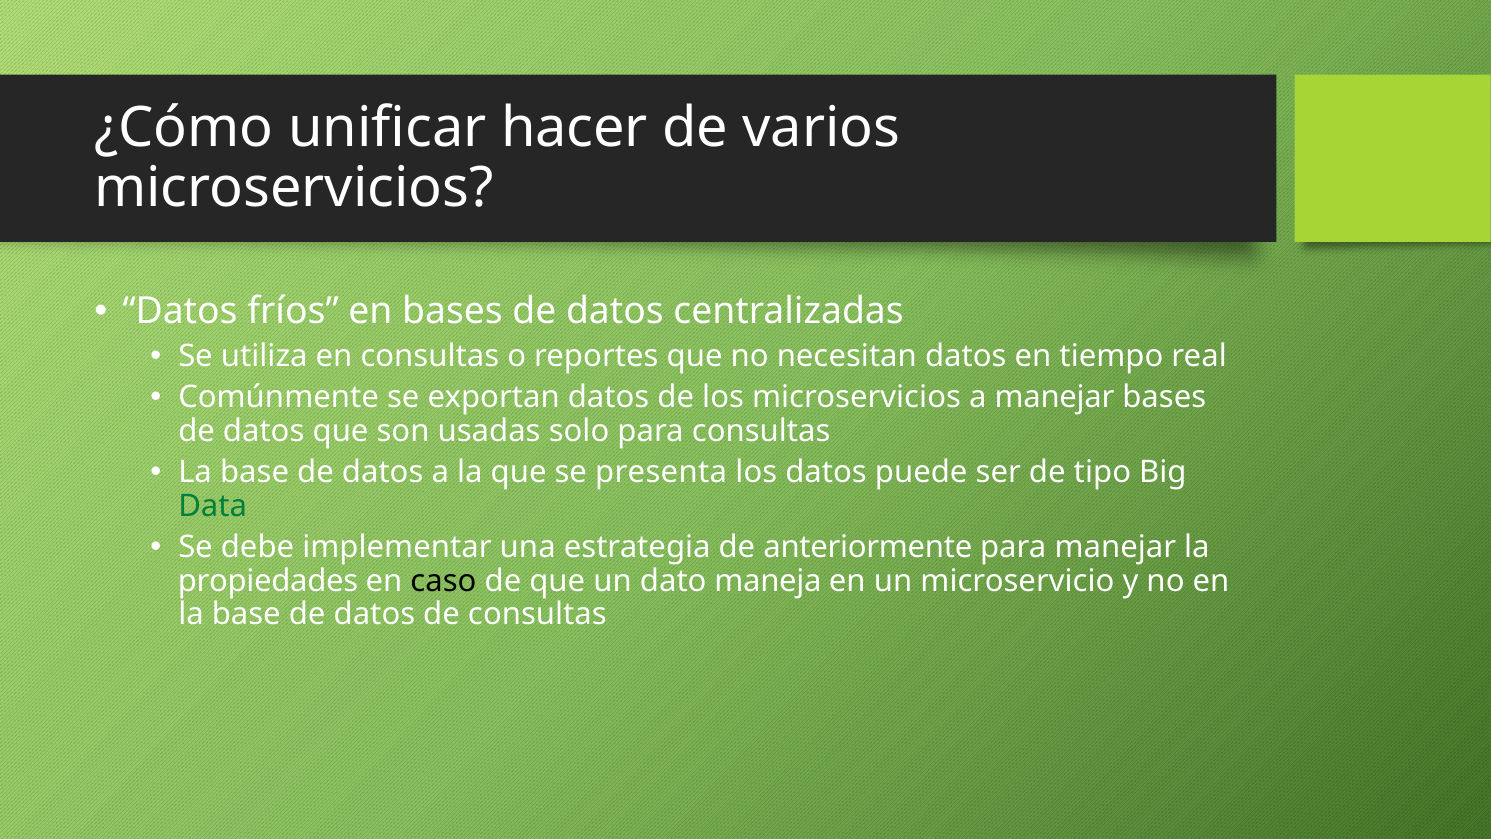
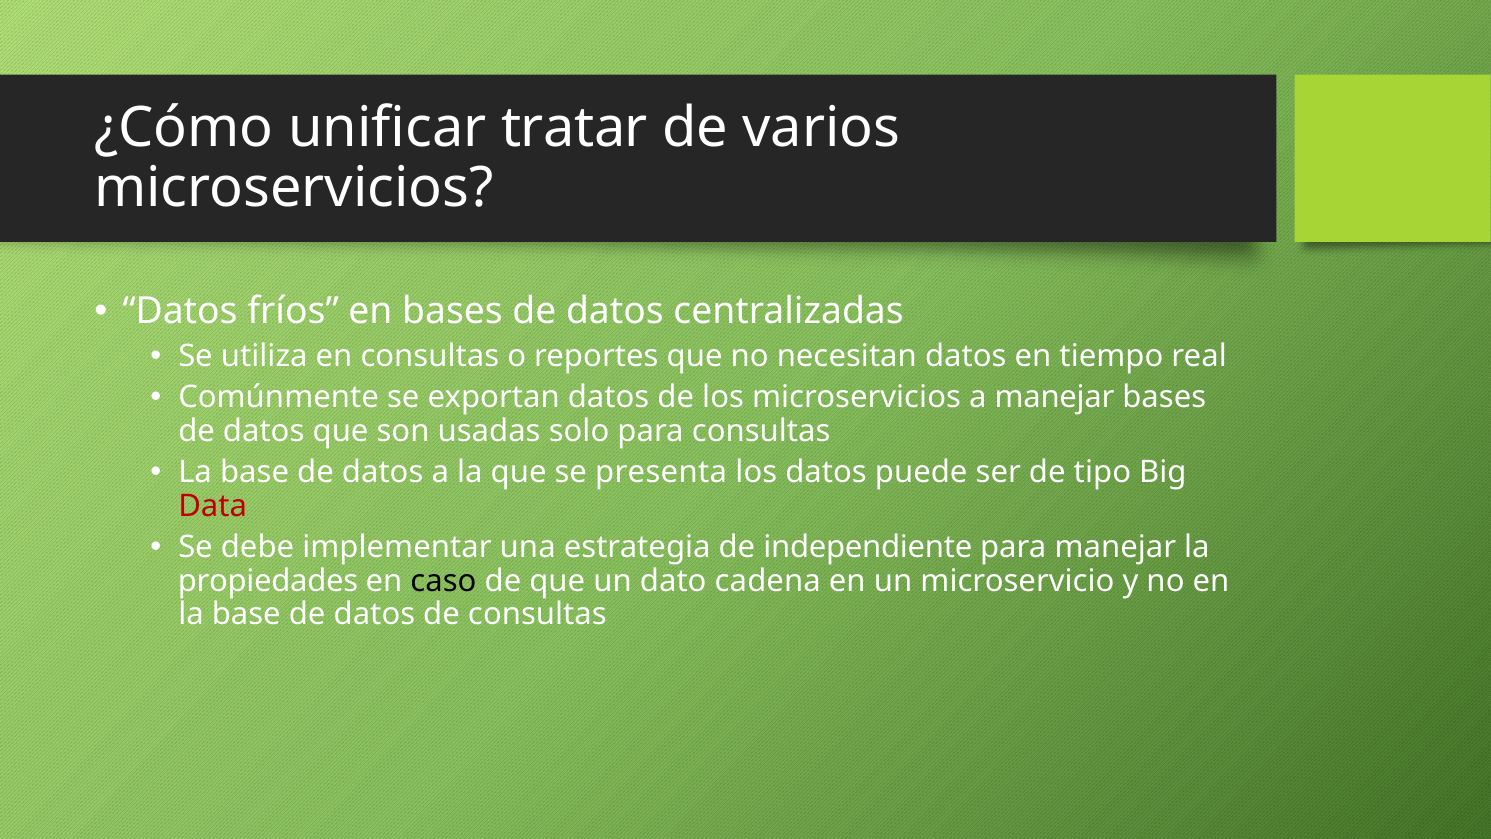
hacer: hacer -> tratar (575, 128)
Data colour: green -> red (213, 506)
anteriormente: anteriormente -> independiente (868, 547)
maneja: maneja -> cadena (768, 581)
